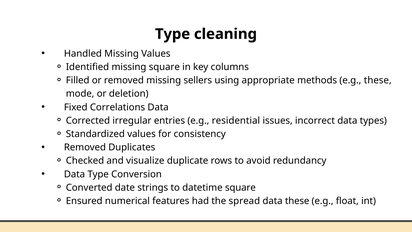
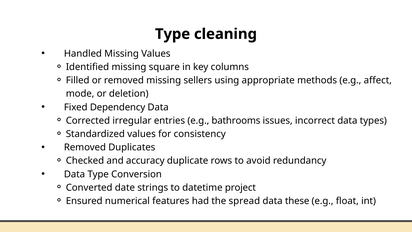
e.g these: these -> affect (378, 80)
Correlations: Correlations -> Dependency (118, 107)
residential: residential -> bathrooms (236, 121)
visualize: visualize -> accuracy (145, 161)
datetime square: square -> project (240, 187)
